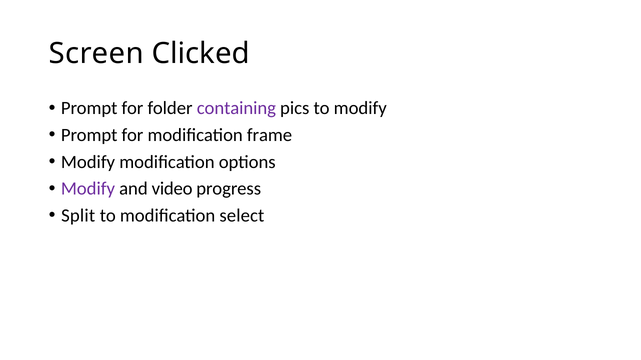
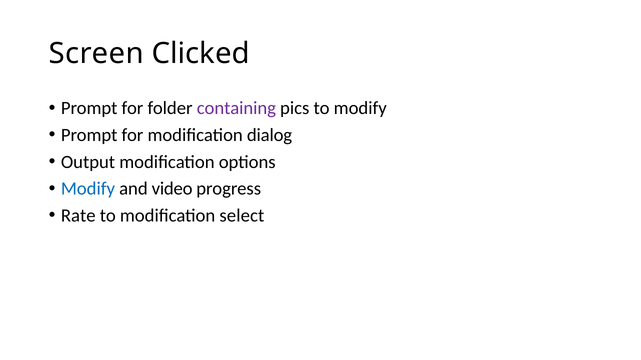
frame: frame -> dialog (270, 135)
Modify: Modify -> Output (88, 162)
Modify colour: purple -> blue (88, 189)
Split: Split -> Rate (78, 216)
